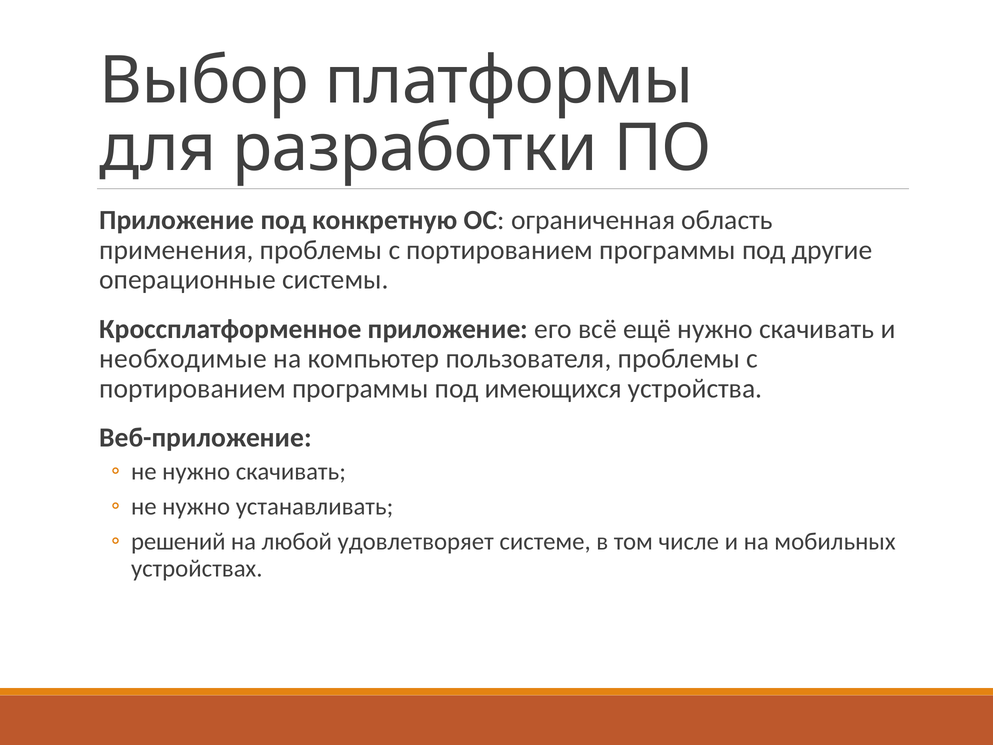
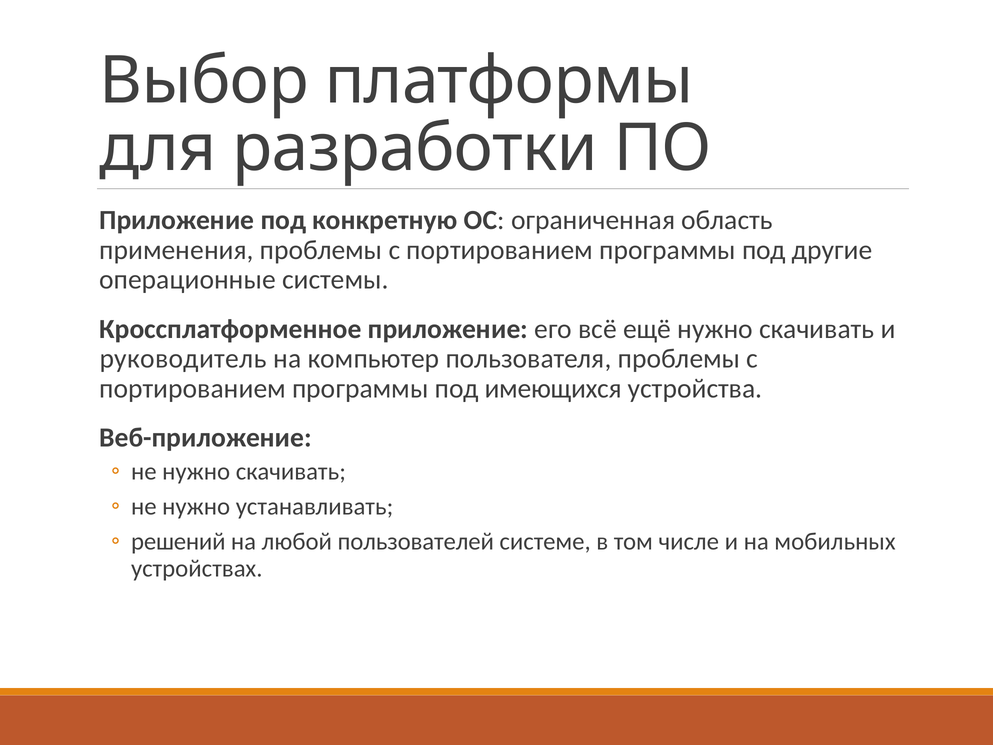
необходимые: необходимые -> руководитель (183, 359)
удовлетворяет: удовлетворяет -> пользователей (416, 542)
